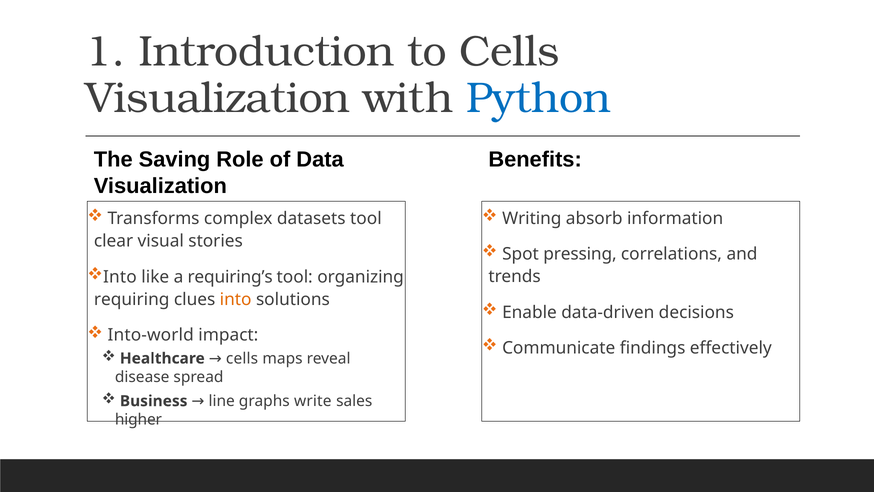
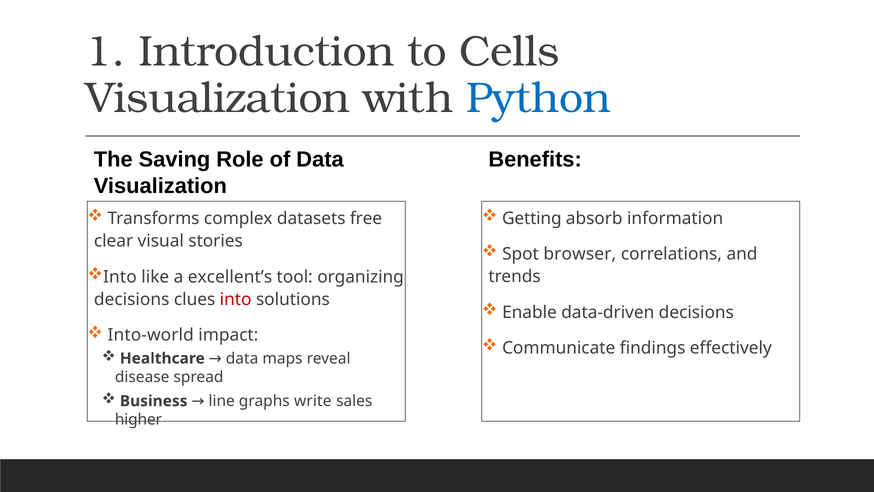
datasets tool: tool -> free (366, 218)
Writing: Writing -> Getting (532, 218)
pressing: pressing -> browser (580, 254)
requiring’s: requiring’s -> excellent’s (230, 277)
requiring: requiring -> decisions (132, 299)
into colour: orange -> red (236, 299)
Healthcare cells: cells -> data (242, 358)
